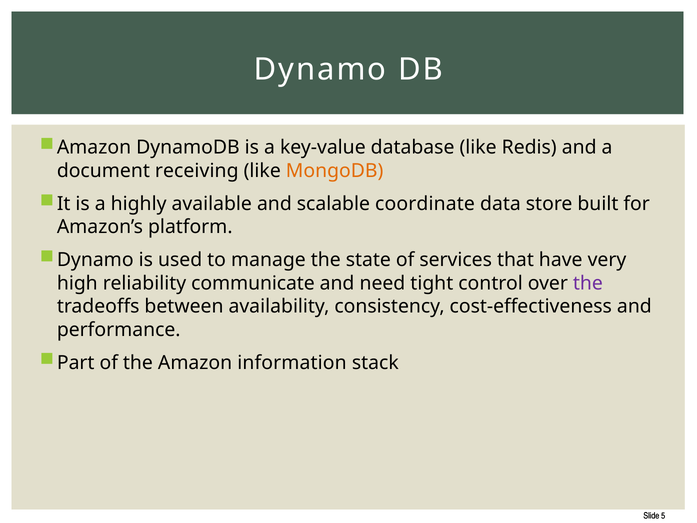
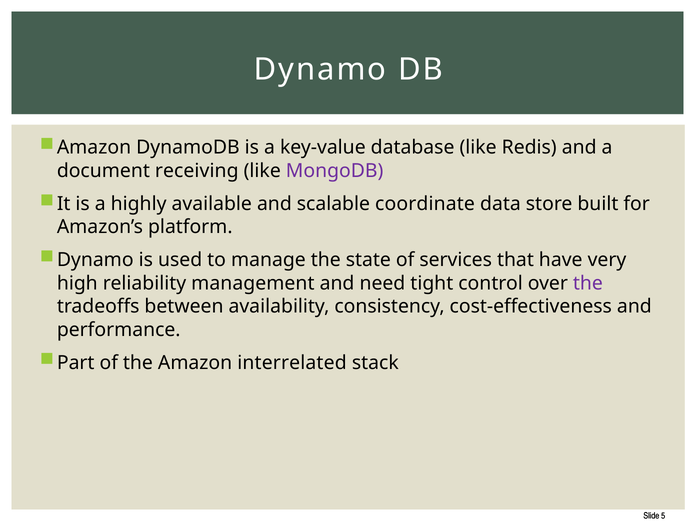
MongoDB colour: orange -> purple (335, 171)
communicate: communicate -> management (253, 283)
information: information -> interrelated (292, 362)
